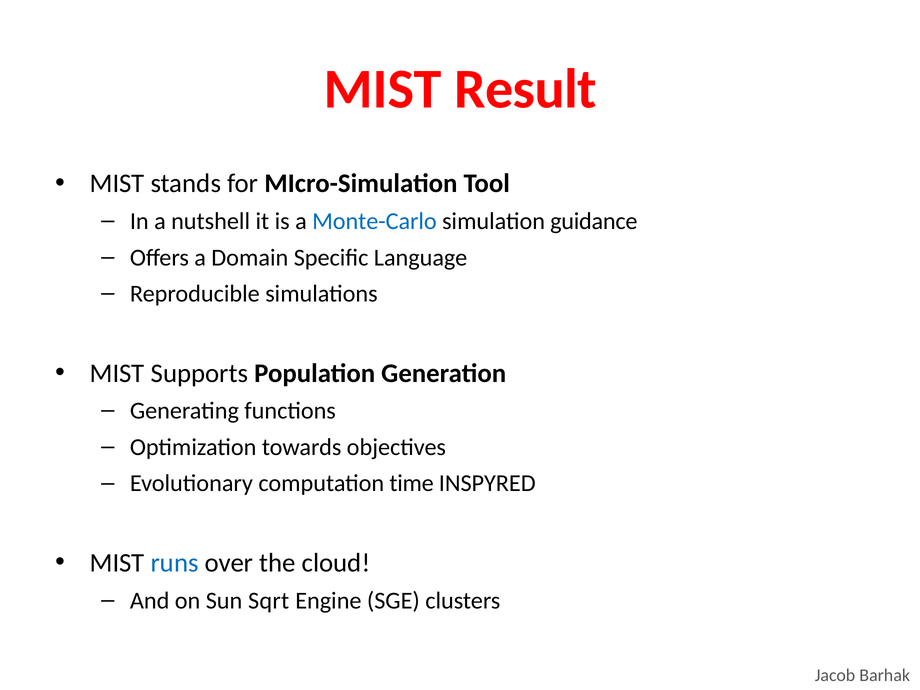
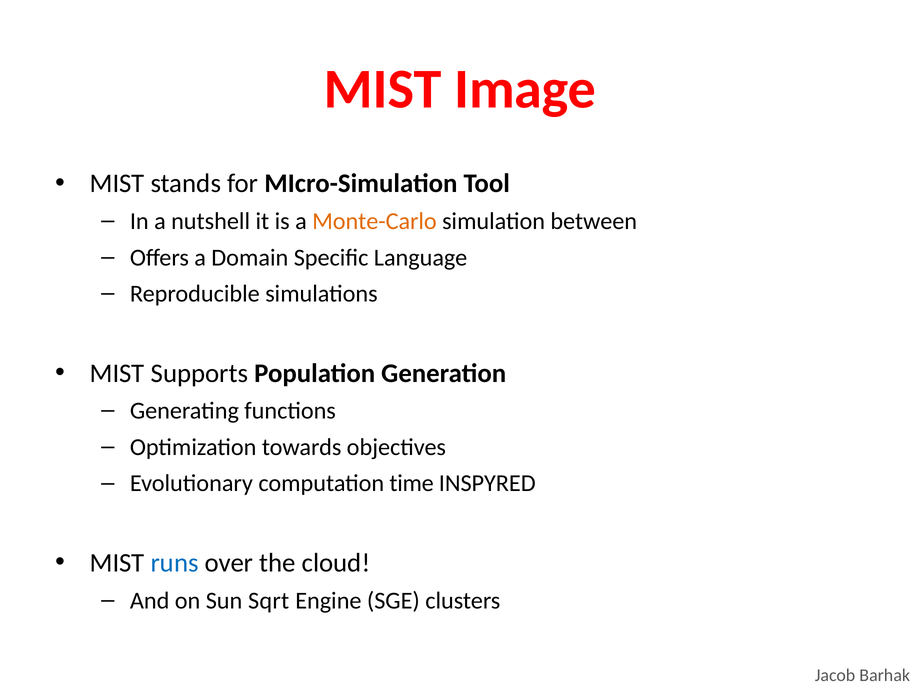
Result: Result -> Image (525, 89)
Monte-Carlo colour: blue -> orange (374, 221)
guidance: guidance -> between (594, 221)
